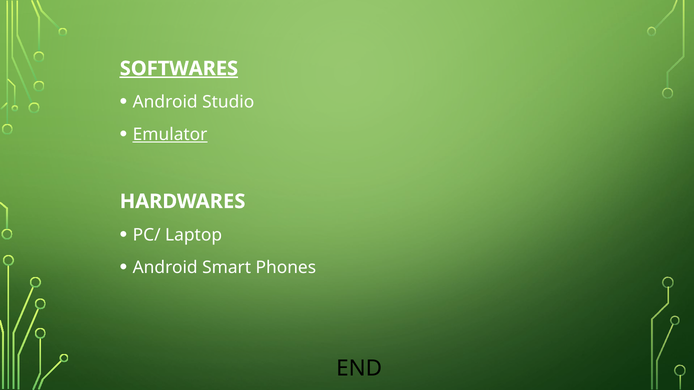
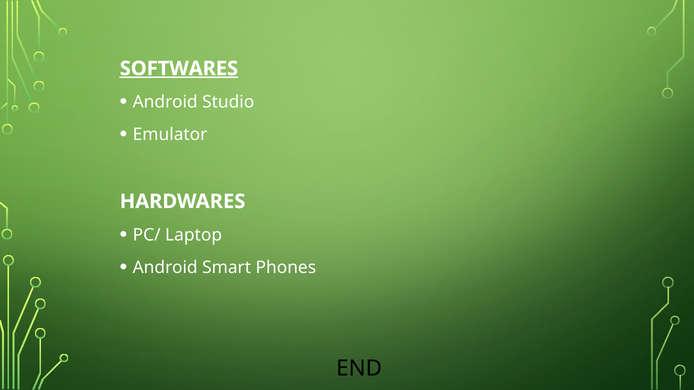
Emulator underline: present -> none (170, 135)
